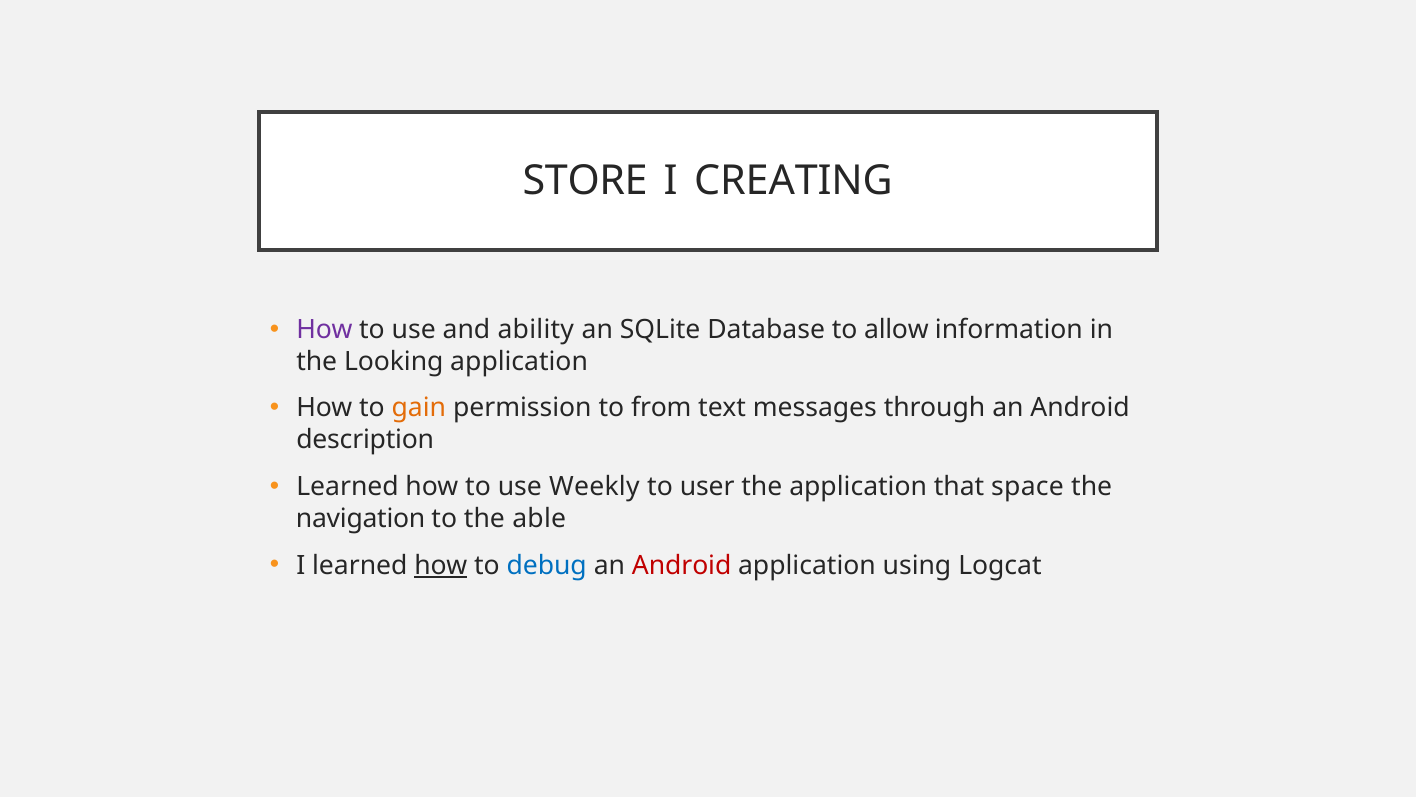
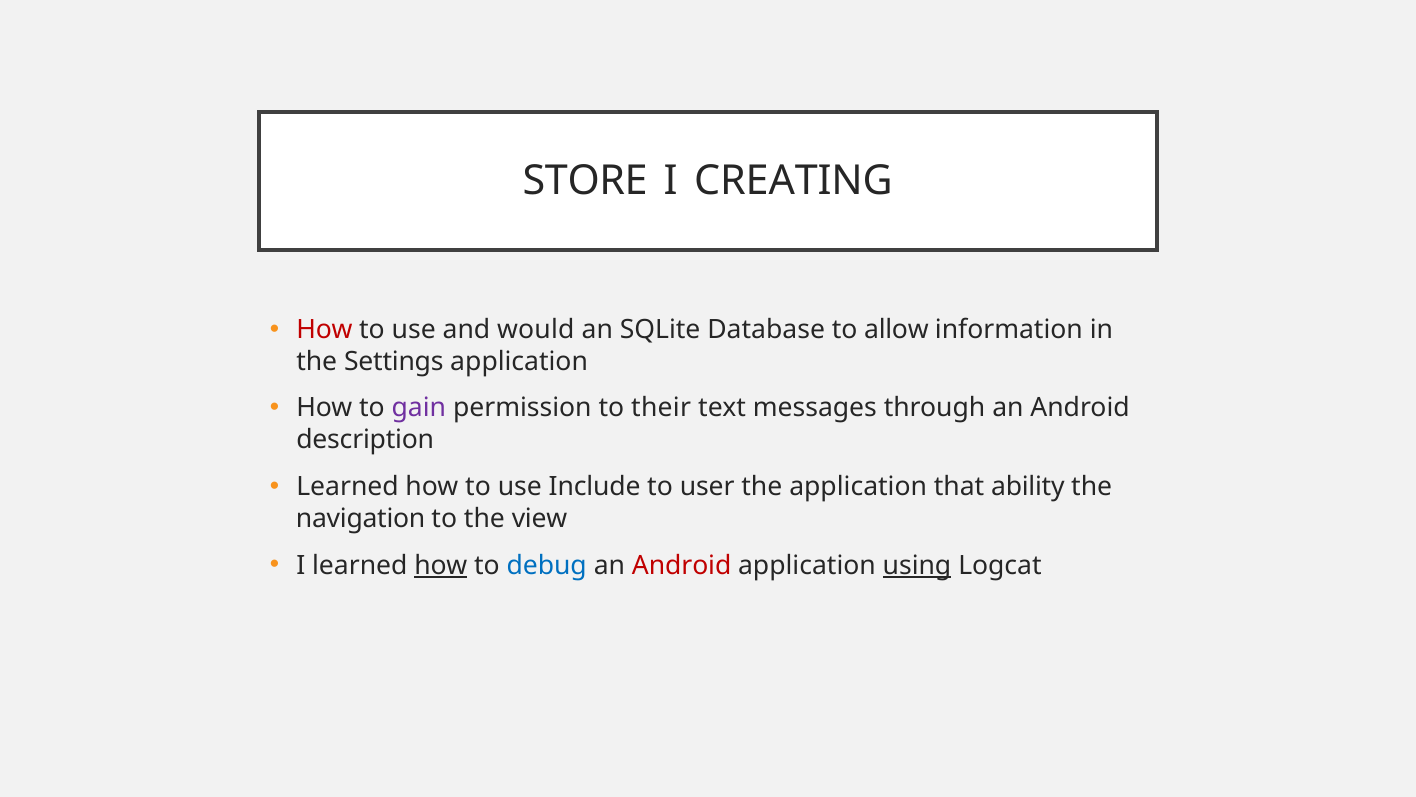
How colour: purple -> red (324, 329)
ability: ability -> would (536, 329)
Looking: Looking -> Settings (394, 361)
gain colour: orange -> purple (419, 408)
from: from -> their (661, 408)
Weekly: Weekly -> Include (595, 486)
space: space -> ability (1028, 486)
able: able -> view (539, 518)
using underline: none -> present (917, 565)
